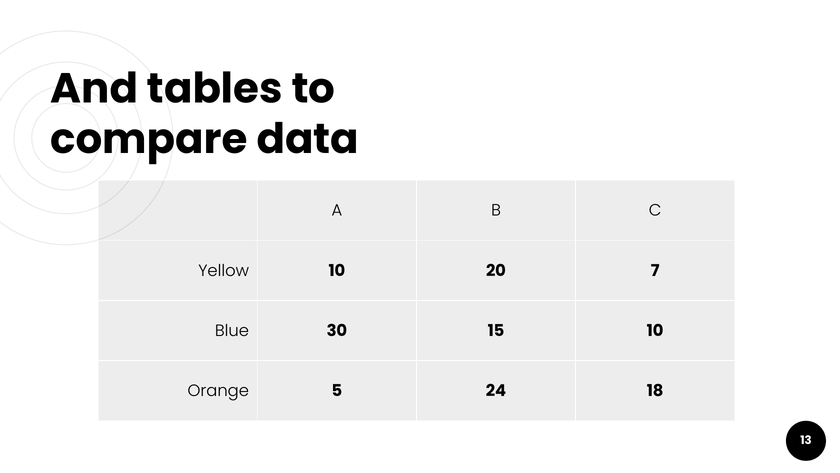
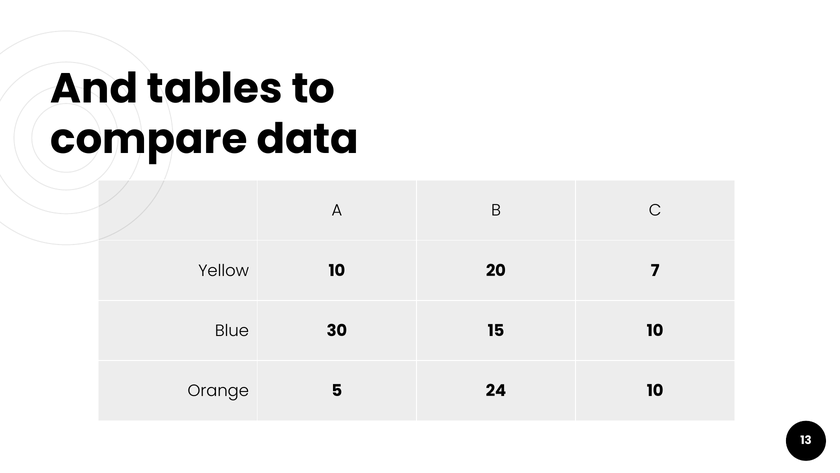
24 18: 18 -> 10 (655, 391)
